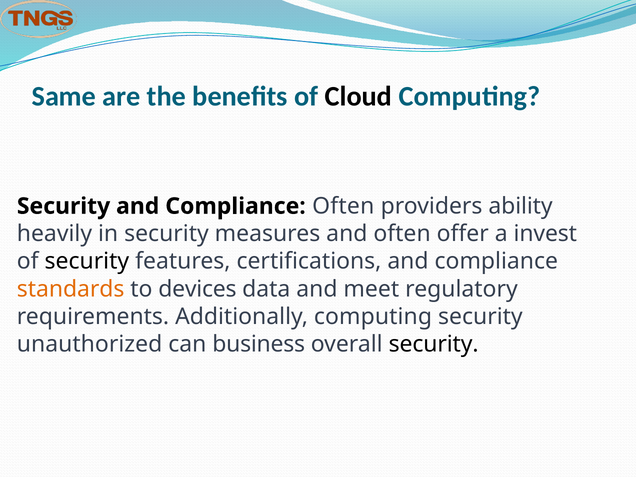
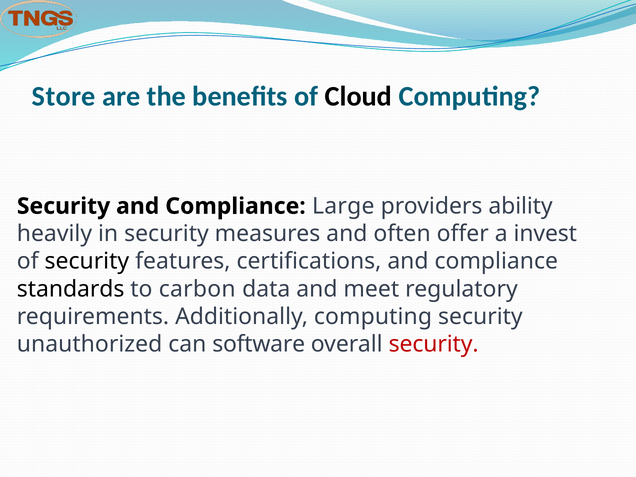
Same: Same -> Store (64, 96)
Compliance Often: Often -> Large (343, 206)
standards colour: orange -> black (71, 289)
devices: devices -> carbon (197, 289)
business: business -> software (259, 344)
security colour: black -> red (434, 344)
